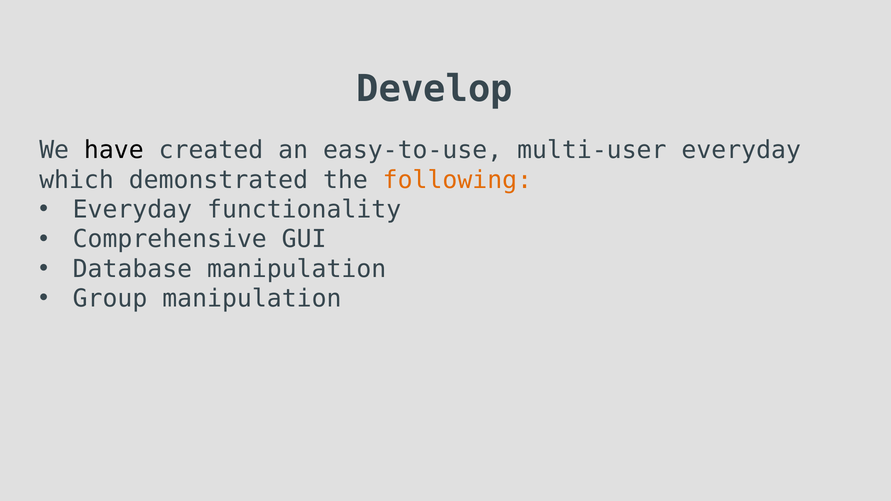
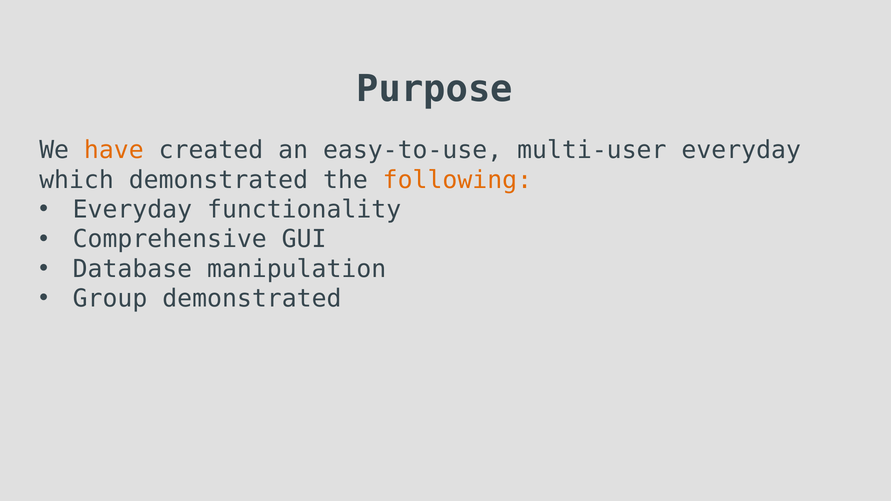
Develop: Develop -> Purpose (435, 89)
have colour: black -> orange (114, 150)
Group manipulation: manipulation -> demonstrated (252, 299)
